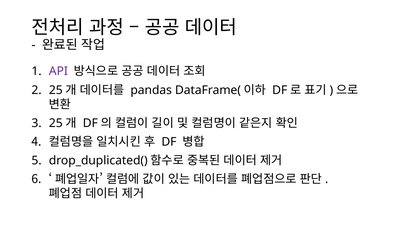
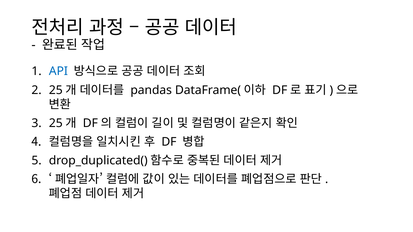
API colour: purple -> blue (58, 71)
